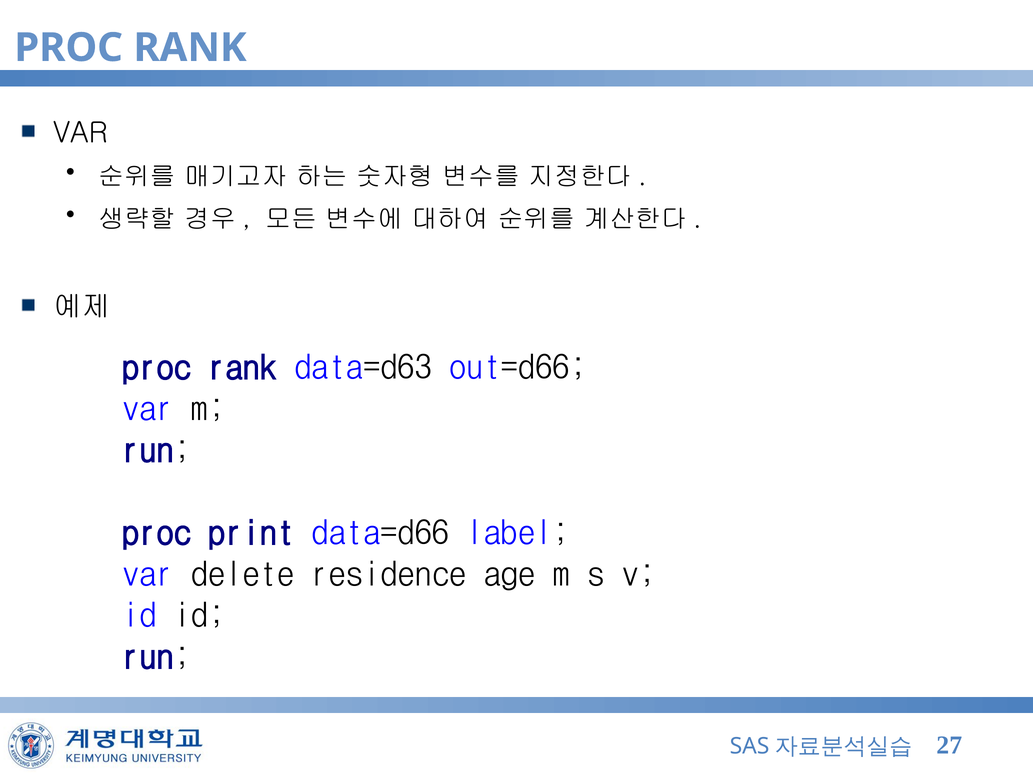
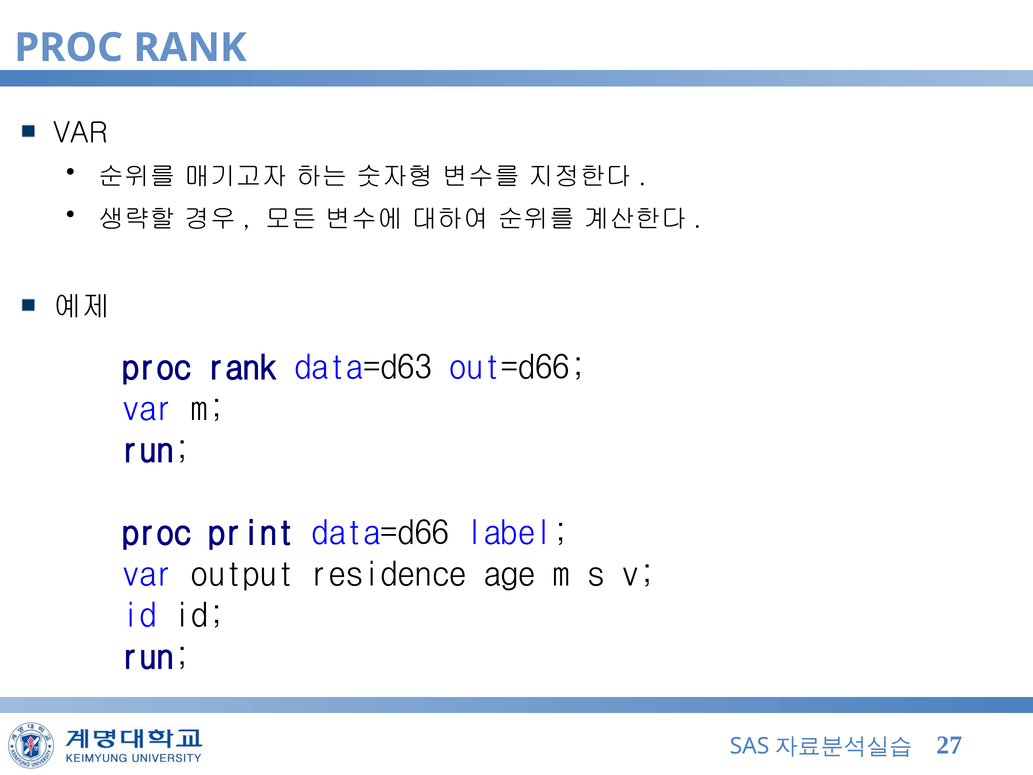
delete: delete -> output (243, 574)
